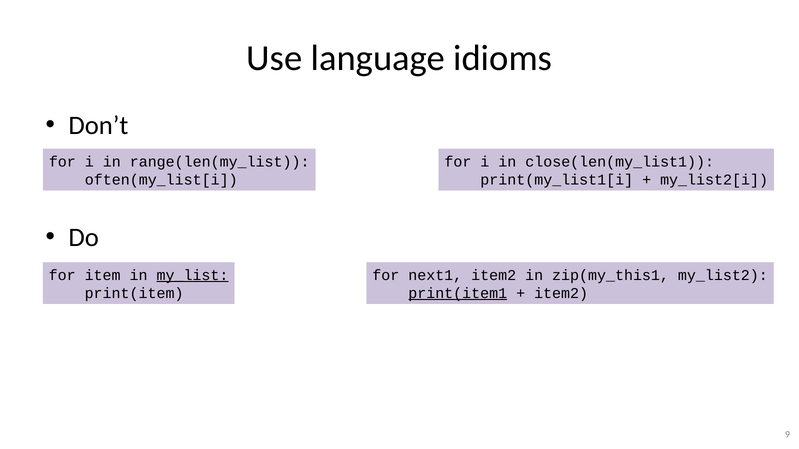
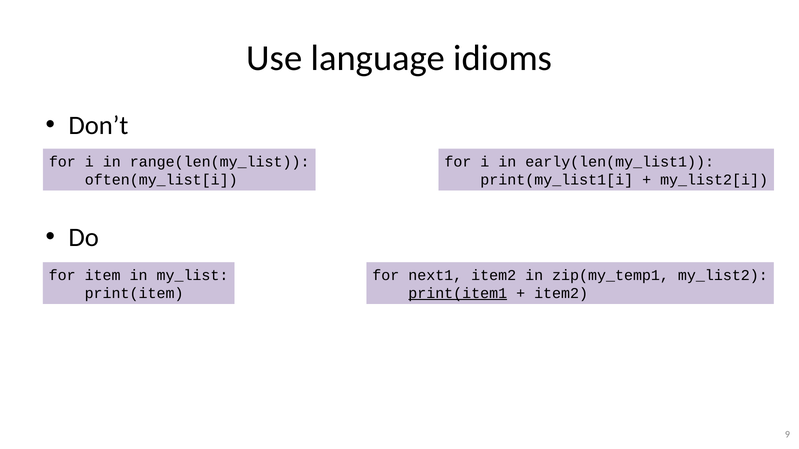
close(len(my_list1: close(len(my_list1 -> early(len(my_list1 (620, 162)
my_list underline: present -> none (192, 275)
zip(my_this1: zip(my_this1 -> zip(my_temp1 (611, 275)
